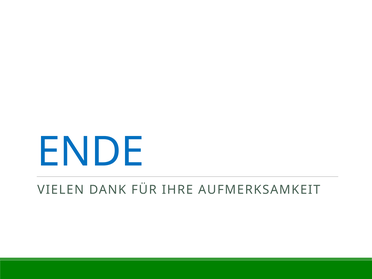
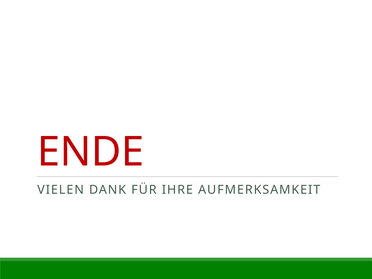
ENDE colour: blue -> red (91, 152)
